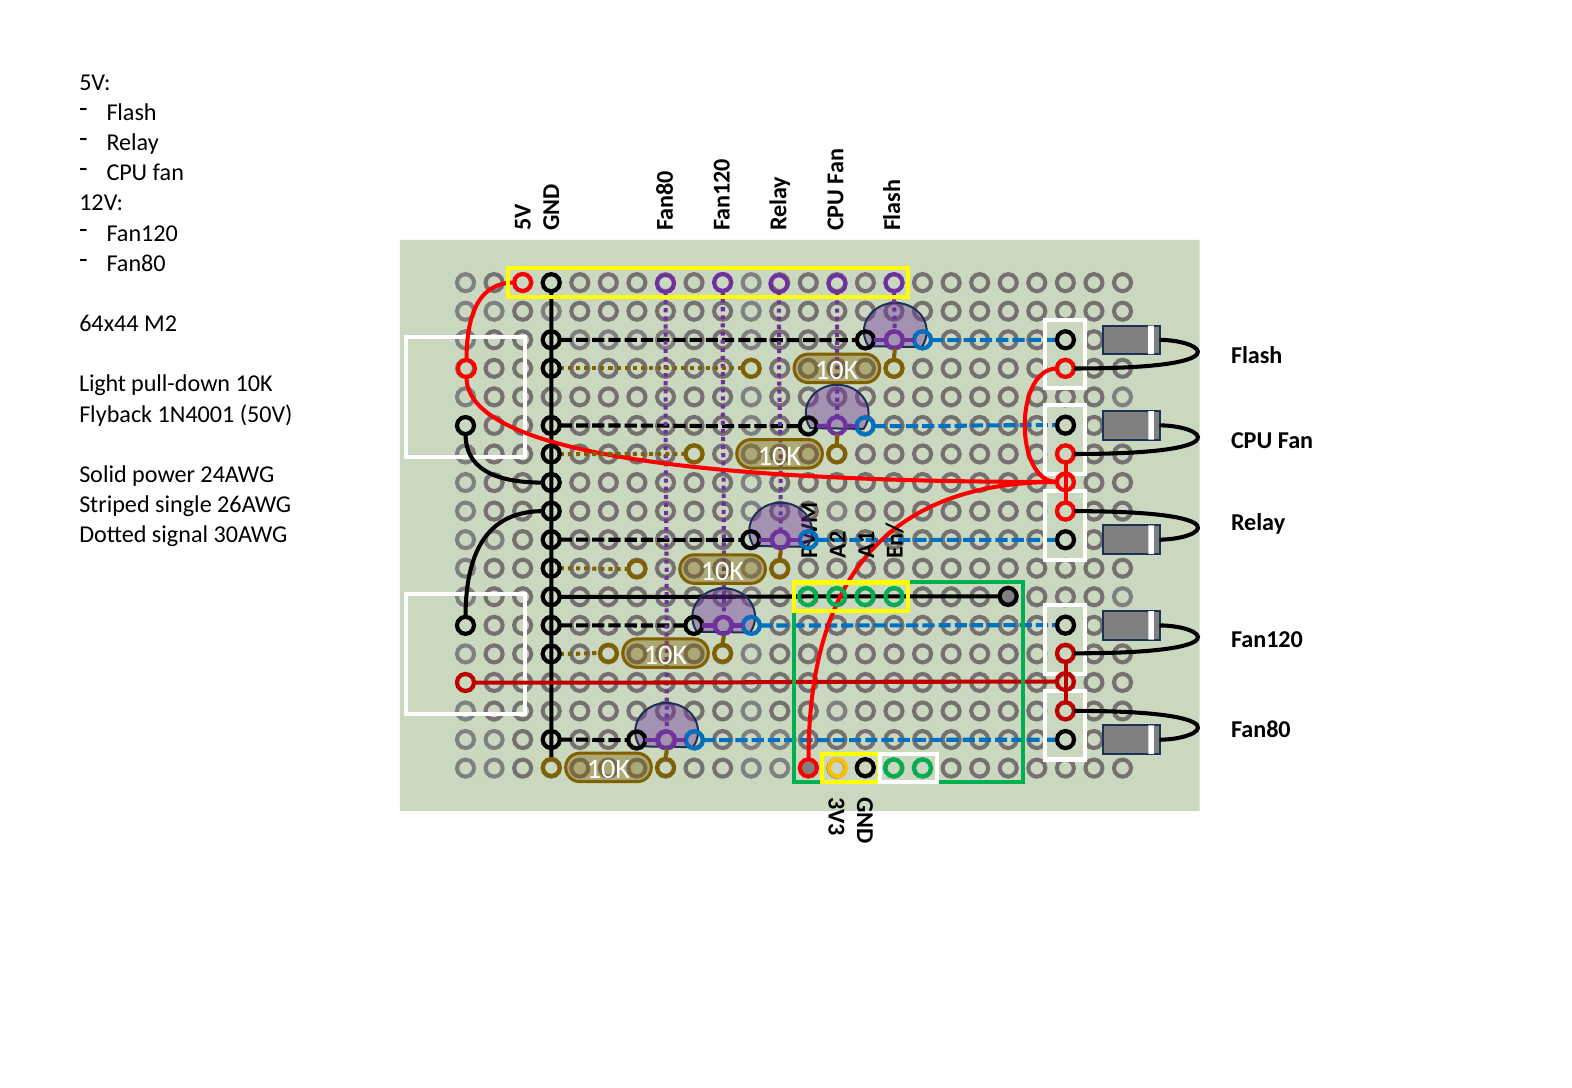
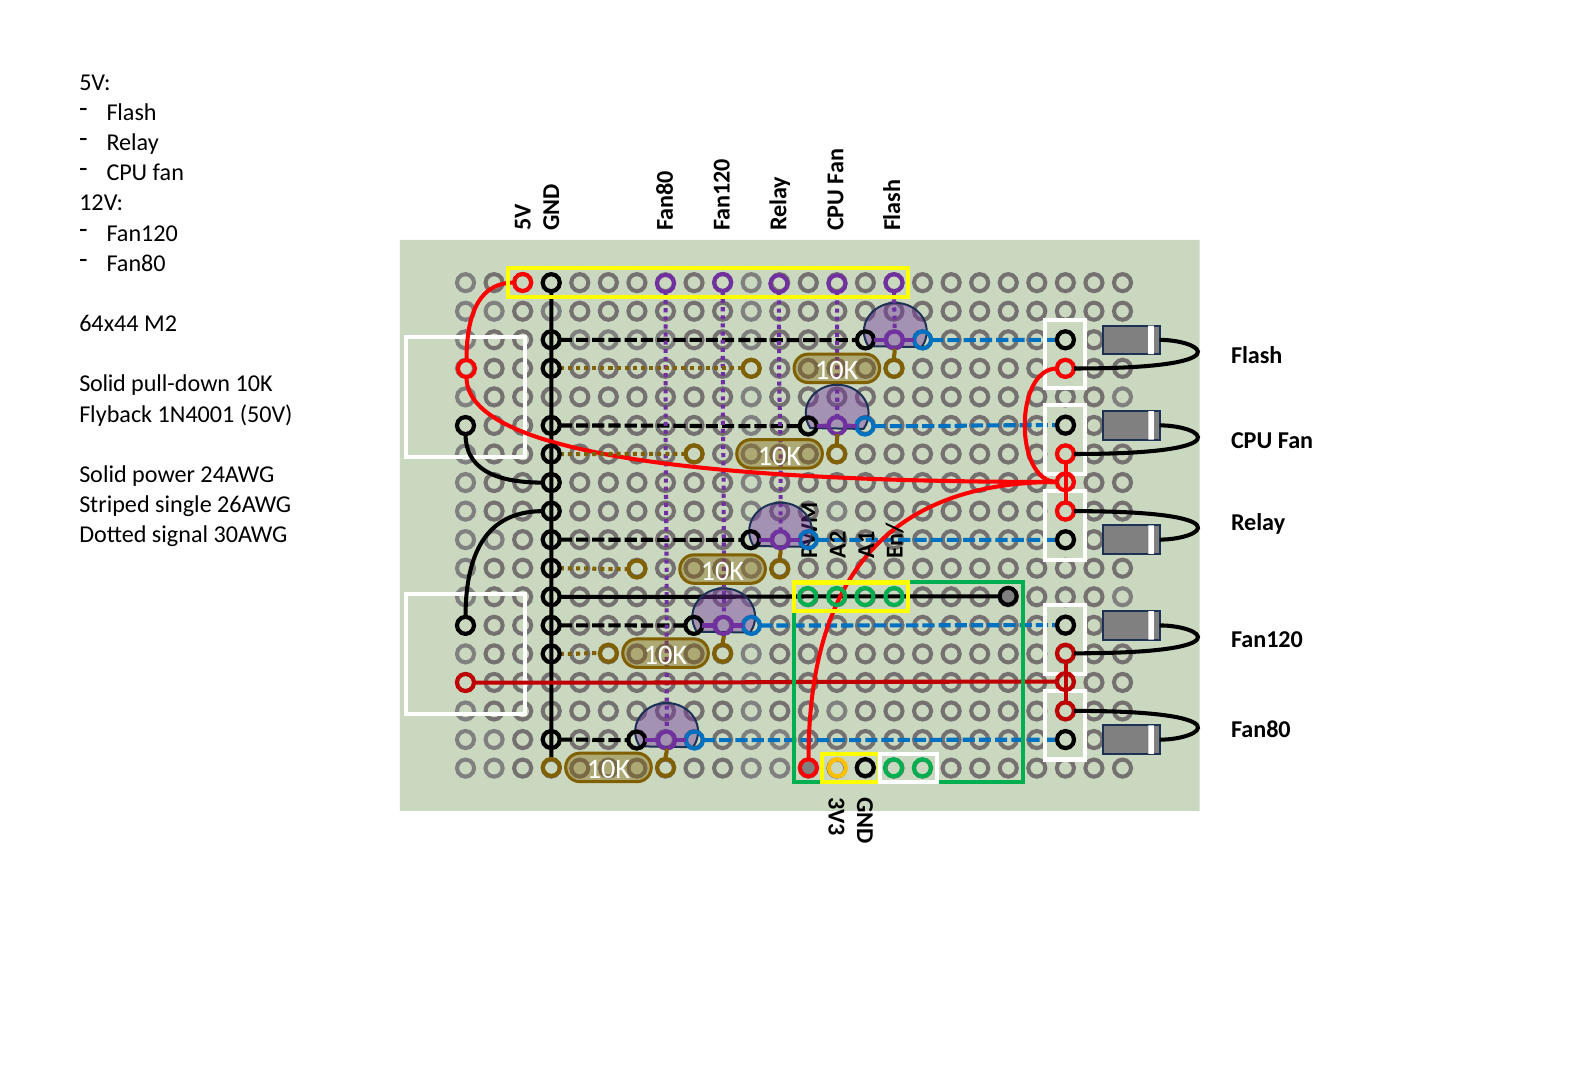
Light: Light -> Solid (103, 384)
